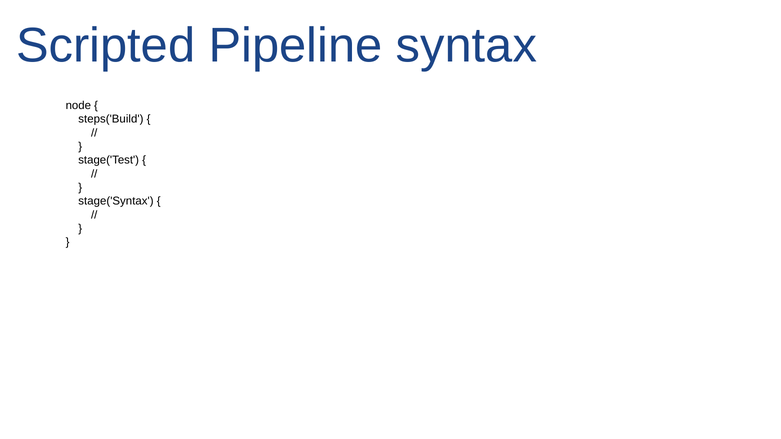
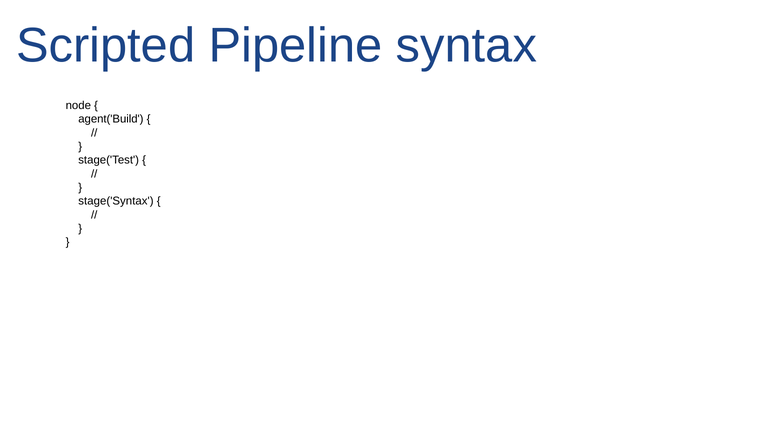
steps('Build: steps('Build -> agent('Build (111, 119)
